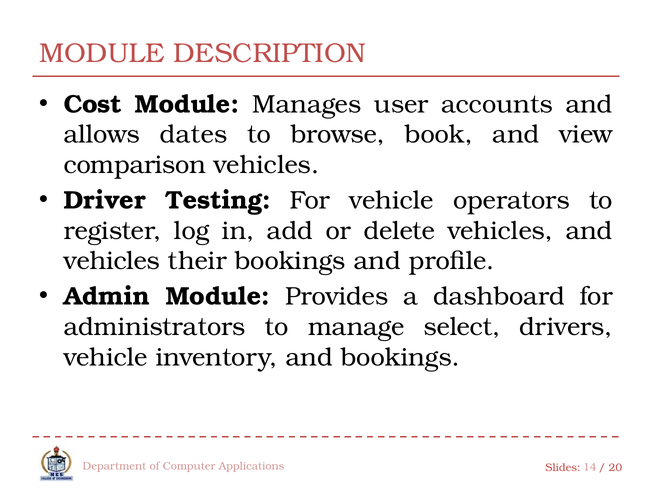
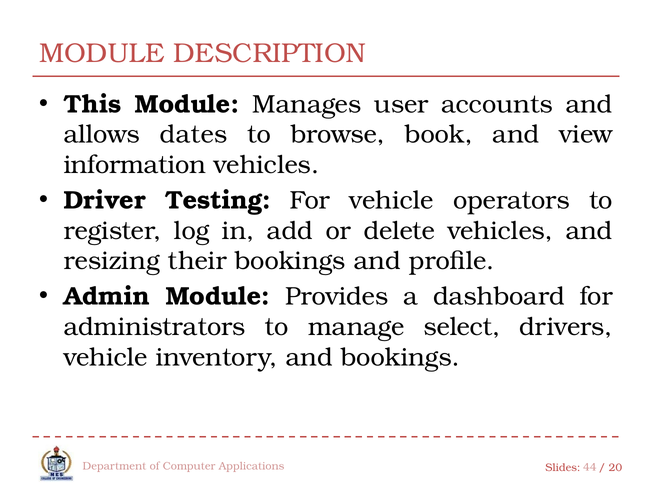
Cost: Cost -> This (93, 104)
comparison: comparison -> information (135, 165)
vehicles: vehicles -> resizing (112, 261)
14: 14 -> 44 (590, 467)
